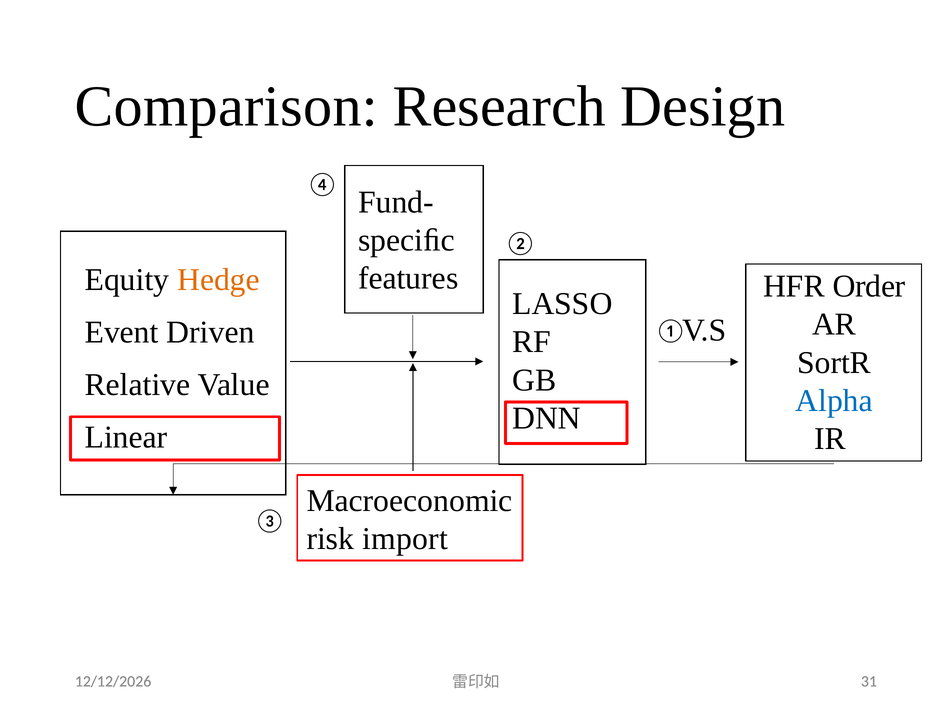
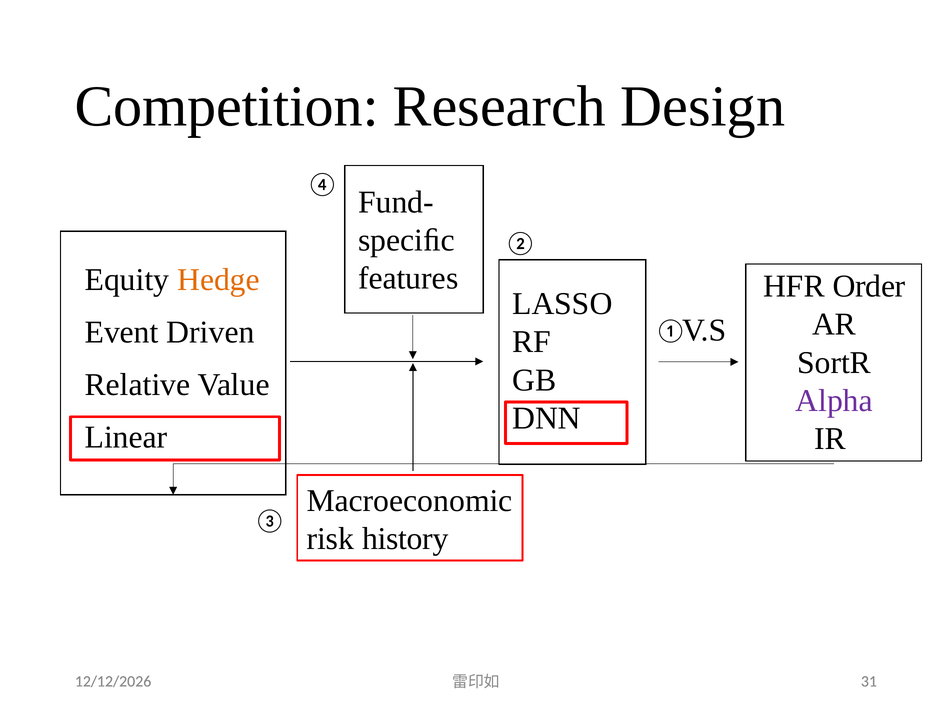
Comparison: Comparison -> Competition (227, 107)
Alpha colour: blue -> purple (834, 401)
import: import -> history (405, 539)
